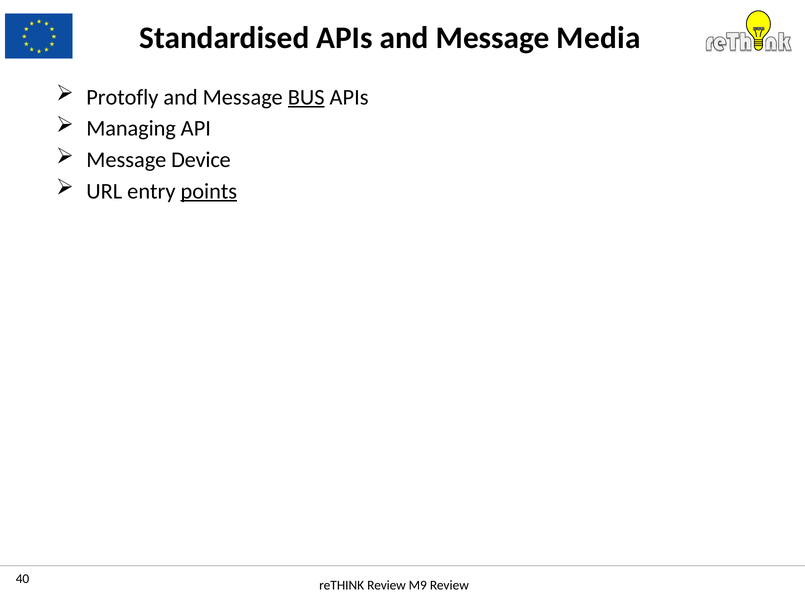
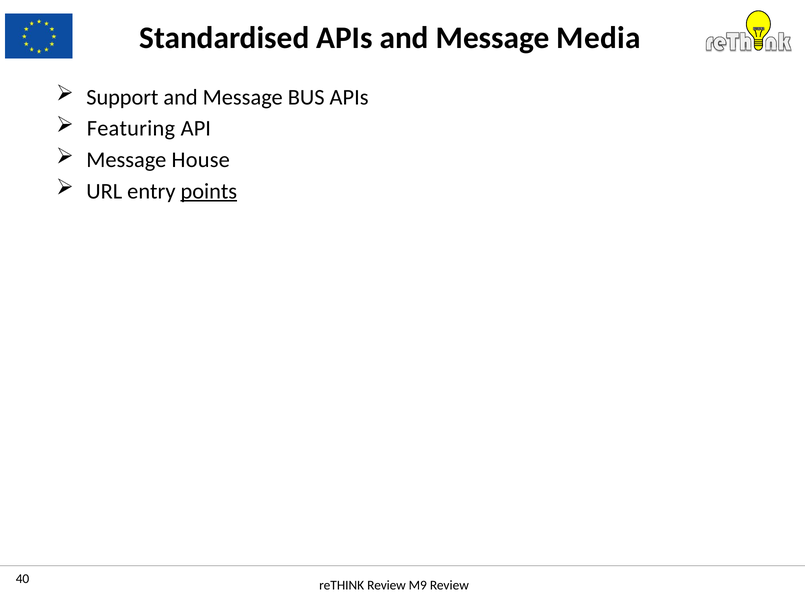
Protofly: Protofly -> Support (122, 97)
BUS underline: present -> none (306, 97)
Managing: Managing -> Featuring (131, 128)
Device: Device -> House (201, 160)
